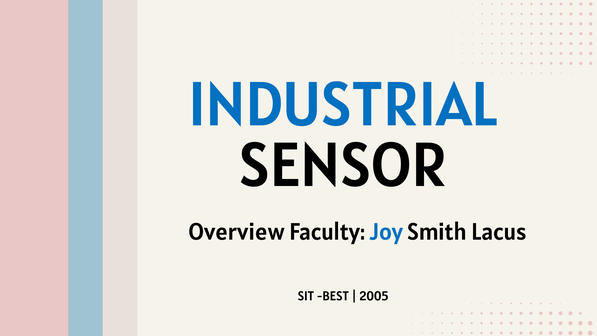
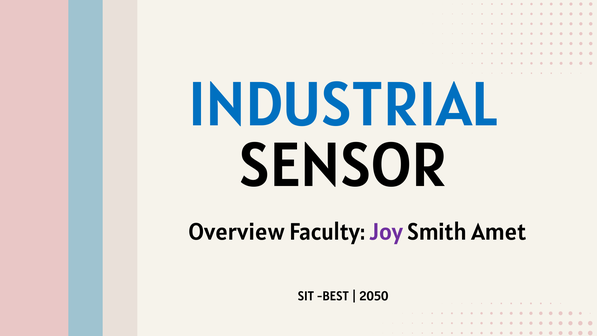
Joy colour: blue -> purple (386, 232)
Lacus: Lacus -> Amet (499, 232)
2005: 2005 -> 2050 (374, 296)
